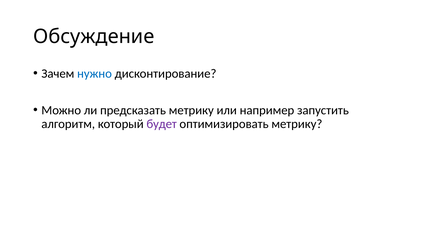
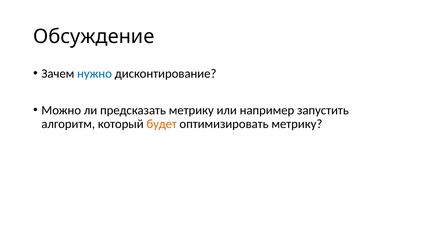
будет colour: purple -> orange (162, 124)
